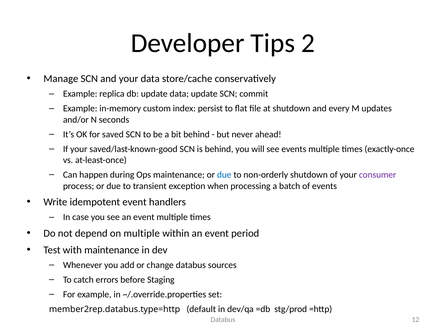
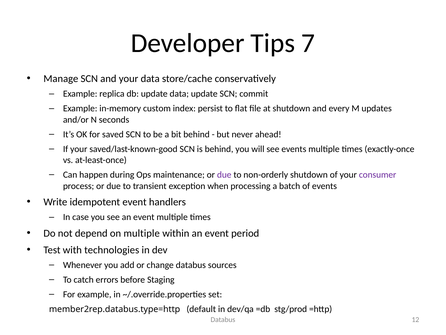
2: 2 -> 7 (308, 43)
due colour: blue -> purple (224, 175)
with maintenance: maintenance -> technologies (112, 249)
